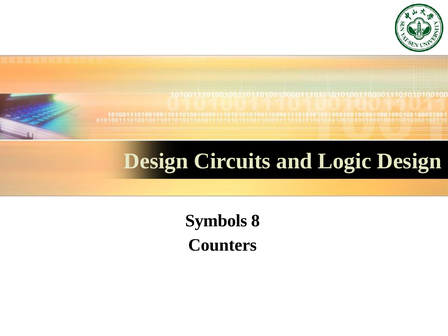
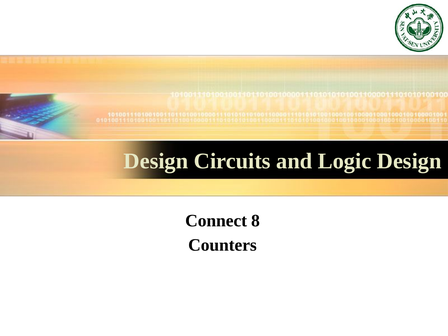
Symbols: Symbols -> Connect (216, 221)
